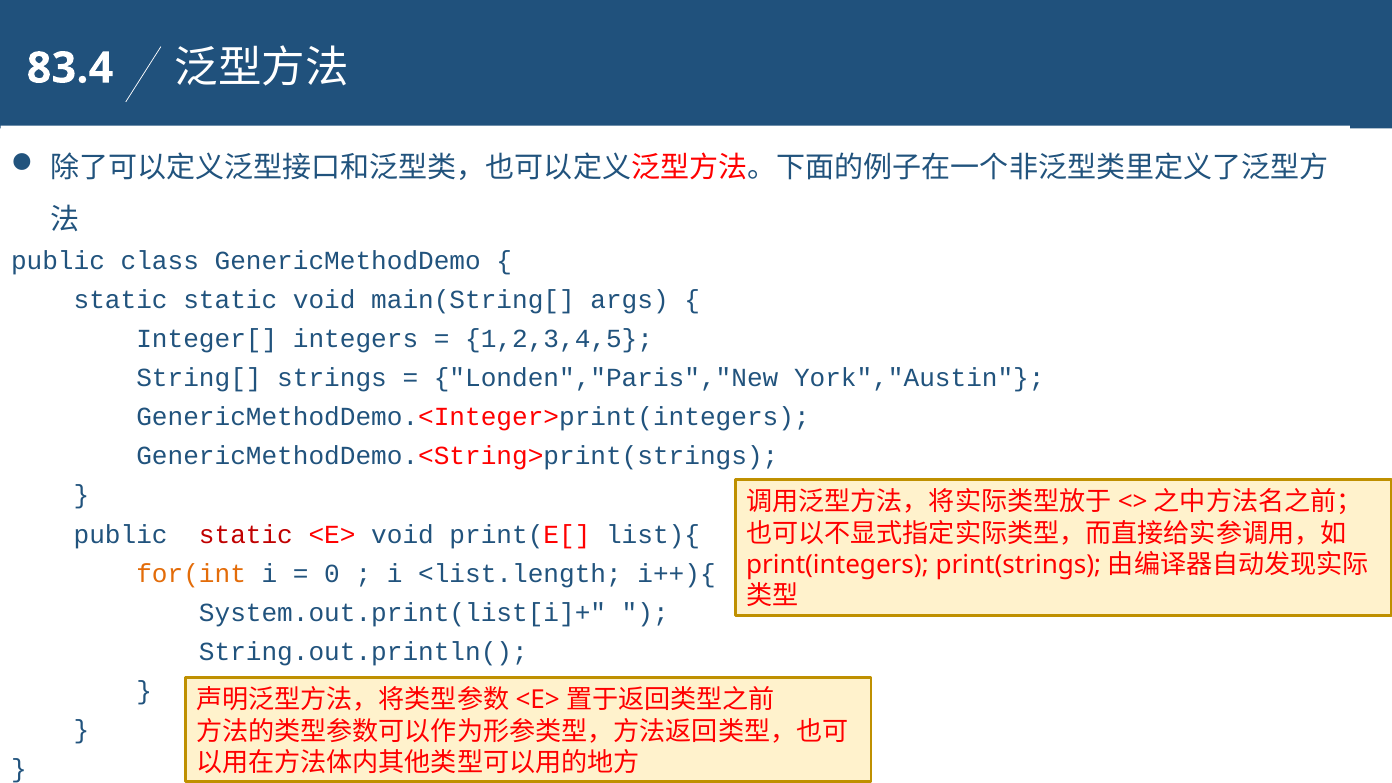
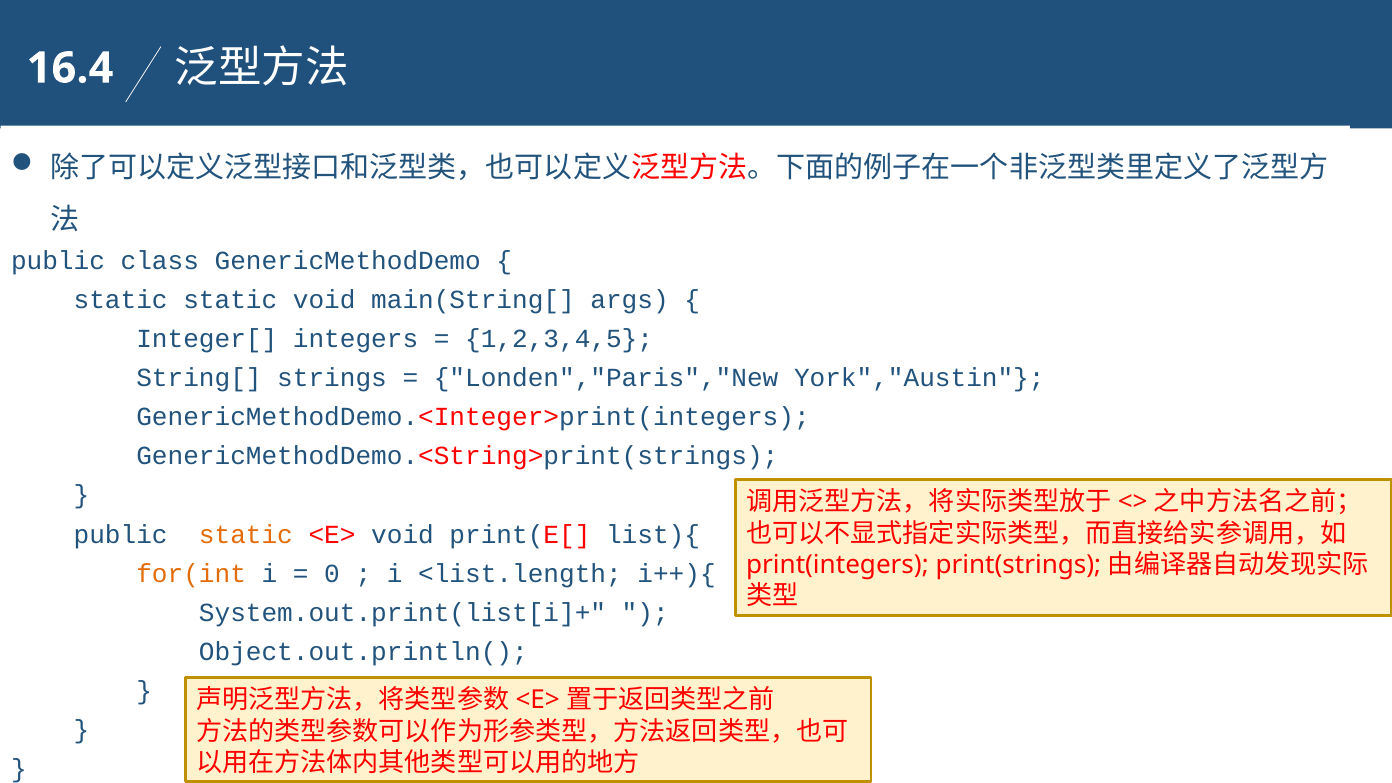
83.4: 83.4 -> 16.4 (70, 68)
static colour: red -> orange (246, 534)
String.out.println(: String.out.println( -> Object.out.println( (363, 652)
